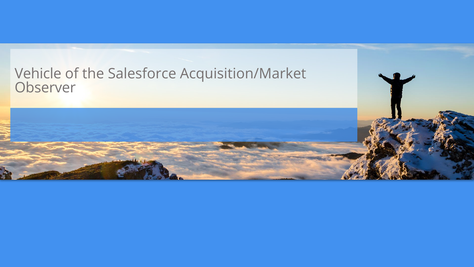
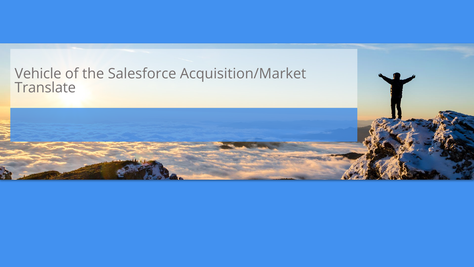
Observer: Observer -> Translate (45, 88)
